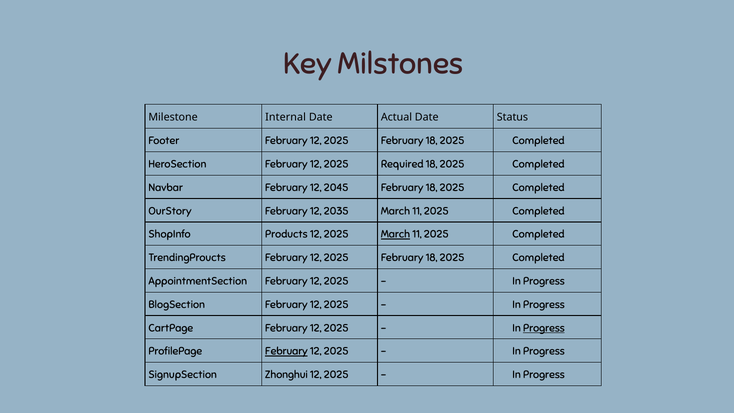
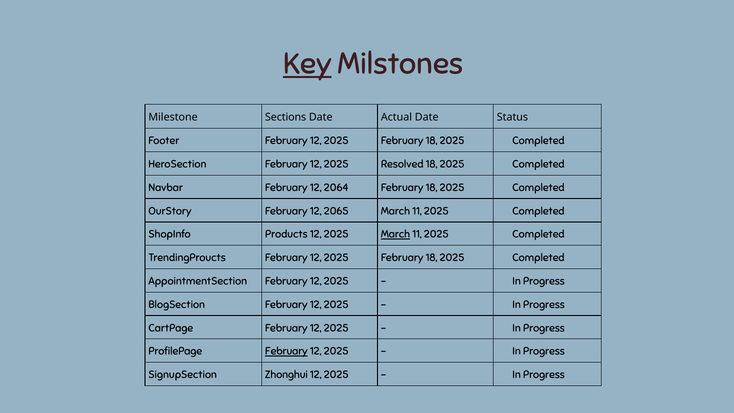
Key underline: none -> present (307, 64)
Internal: Internal -> Sections (286, 117)
Required: Required -> Resolved (402, 164)
2045: 2045 -> 2064 (336, 188)
2035: 2035 -> 2065 (336, 211)
Progress underline: present -> none (544, 328)
